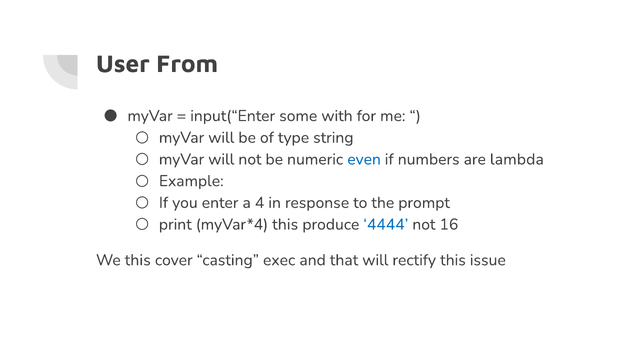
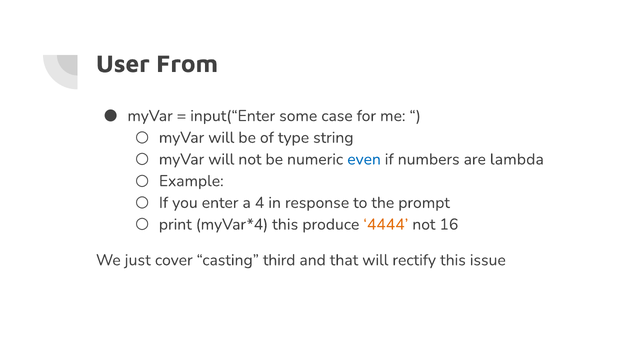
with: with -> case (337, 116)
4444 colour: blue -> orange (386, 224)
We this: this -> just (138, 260)
exec: exec -> third (279, 260)
